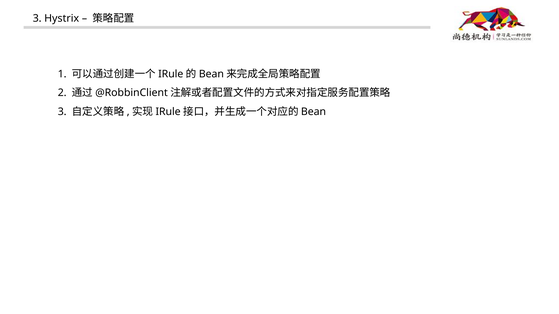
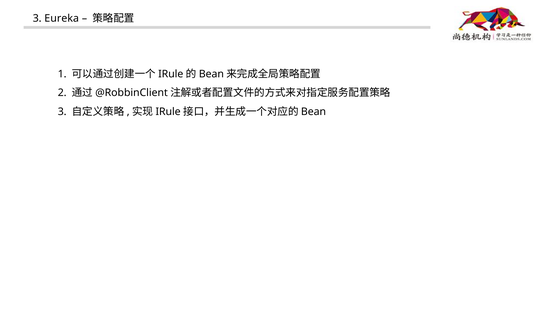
Hystrix: Hystrix -> Eureka (62, 18)
